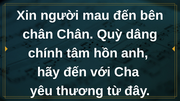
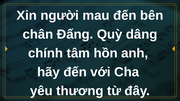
chân Chân: Chân -> Đấng (75, 34)
